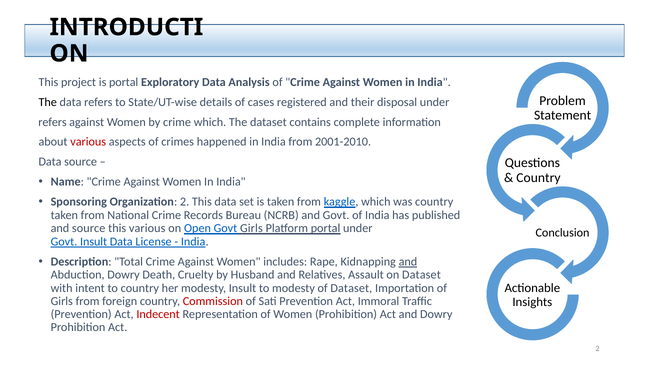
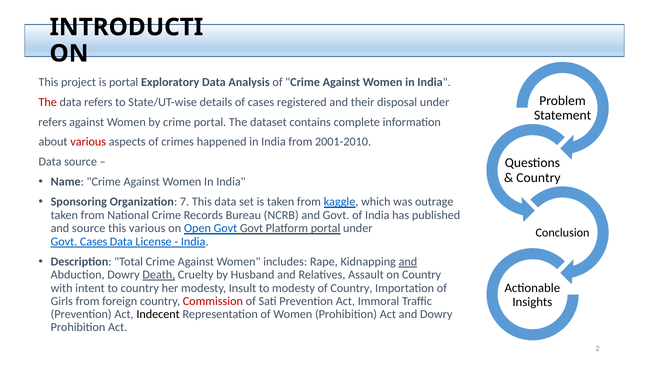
The colour: black -> red (48, 102)
crime which: which -> portal (210, 122)
Organization 2: 2 -> 7 (185, 202)
was country: country -> outrage (434, 202)
Govt Girls: Girls -> Govt (252, 228)
Govt Insult: Insult -> Cases (94, 242)
Death underline: none -> present (159, 275)
on Dataset: Dataset -> Country (422, 275)
of Dataset: Dataset -> Country (351, 288)
Indecent colour: red -> black (158, 314)
